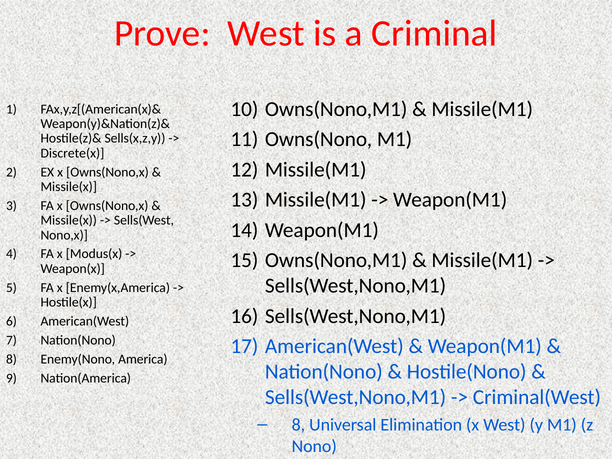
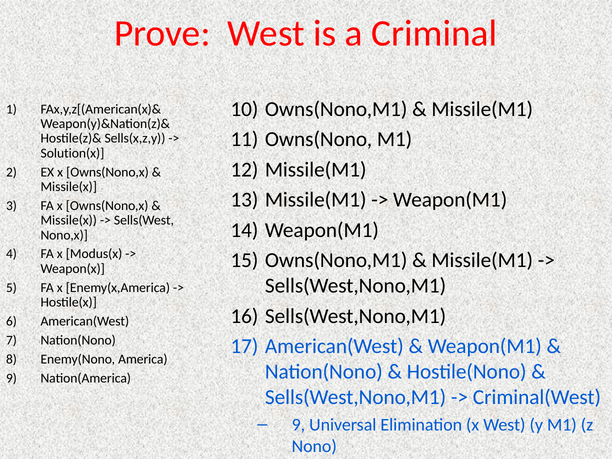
Discrete(x: Discrete(x -> Solution(x (72, 153)
8: 8 -> 9 (298, 425)
